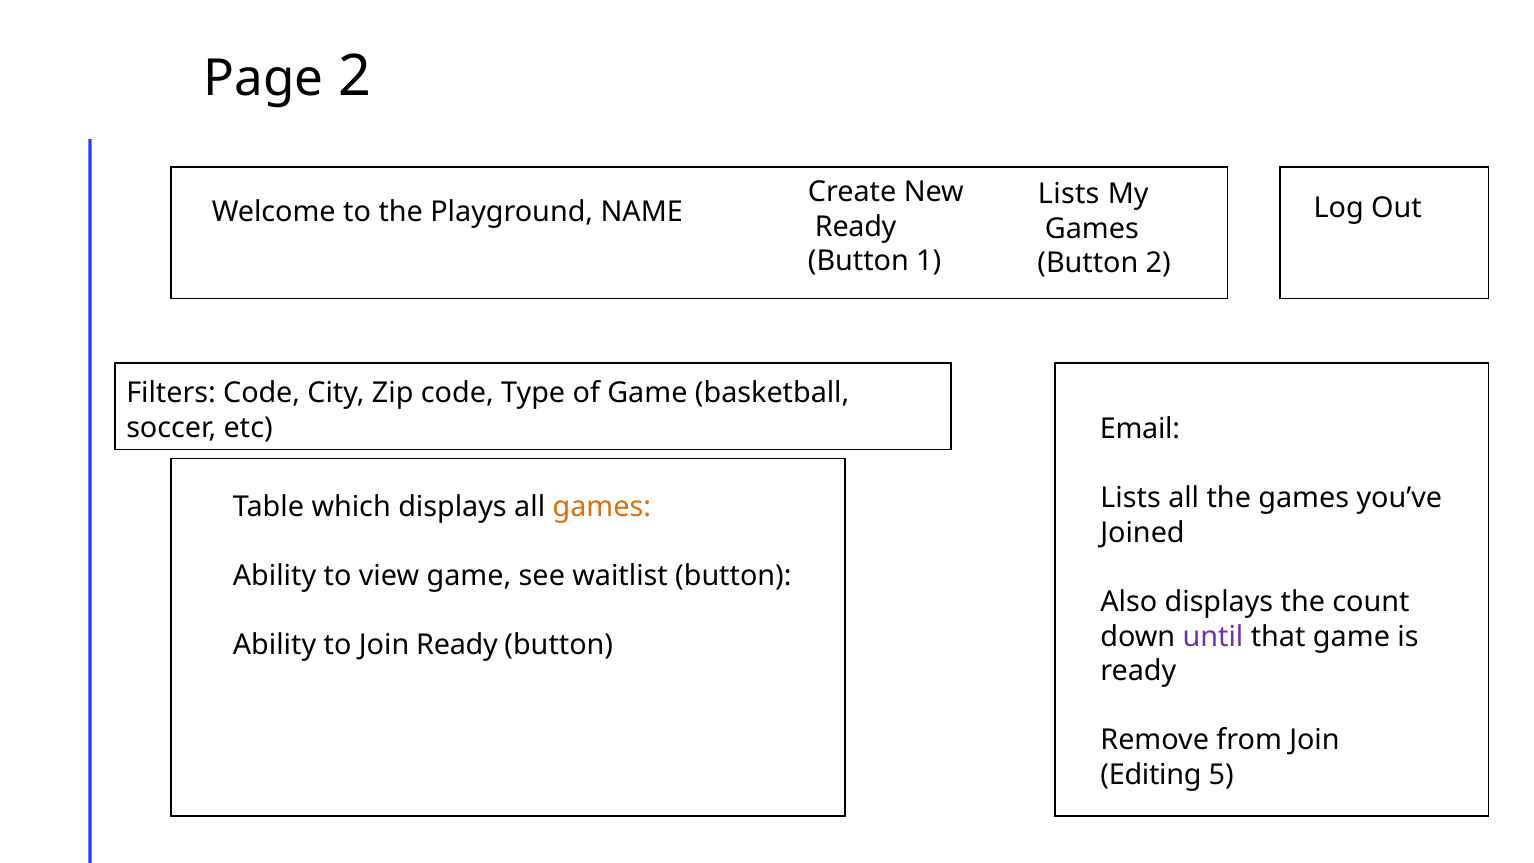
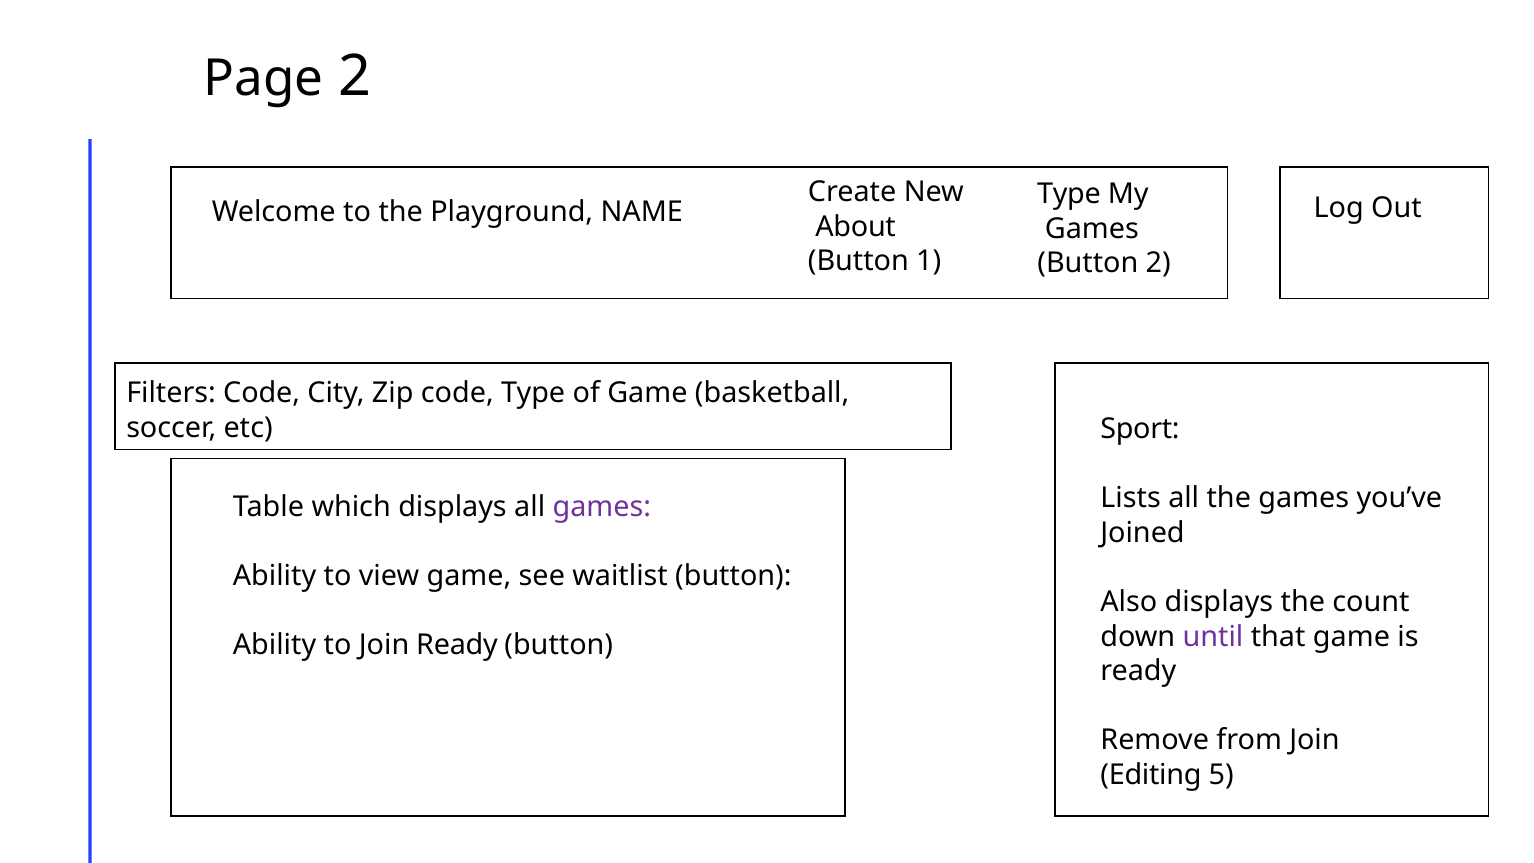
Lists: Lists -> Type (1069, 194)
Ready: Ready -> About (856, 227)
Email: Email -> Sport (1140, 429)
games colour: orange -> purple (602, 507)
